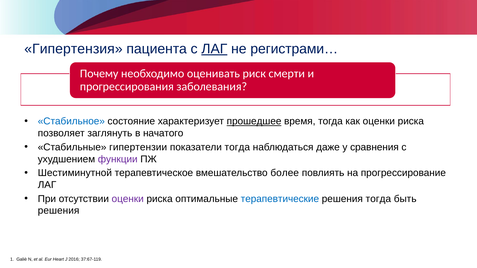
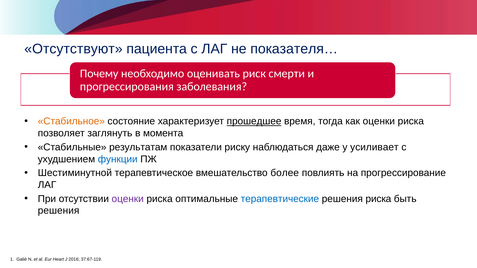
Гипертензия: Гипертензия -> Отсутствуют (73, 49)
ЛАГ underline: present -> none (214, 49)
регистрами…: регистрами… -> показателя… (294, 49)
Стабильное colour: blue -> orange (71, 121)
начатого: начатого -> момента (163, 133)
гипертензии: гипертензии -> результатам (138, 147)
показатели тогда: тогда -> риску (237, 147)
сравнения: сравнения -> усиливает (374, 147)
функции colour: purple -> blue (118, 159)
решения тогда: тогда -> риска (378, 199)
